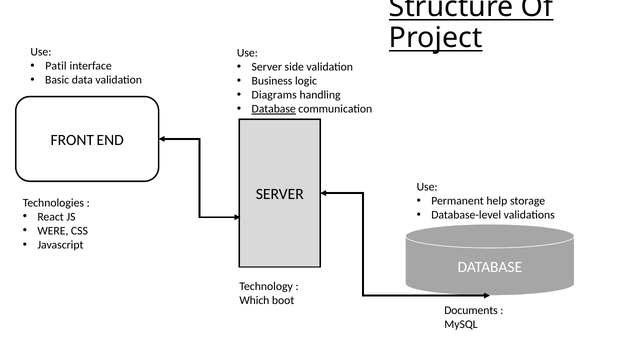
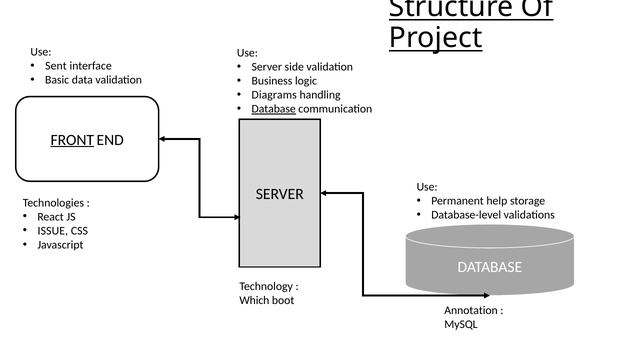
Patil: Patil -> Sent (56, 66)
FRONT underline: none -> present (72, 140)
WERE: WERE -> ISSUE (53, 231)
Documents: Documents -> Annotation (471, 310)
